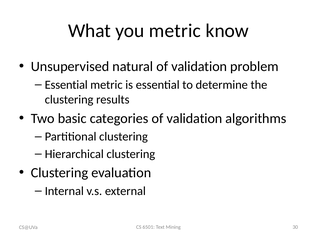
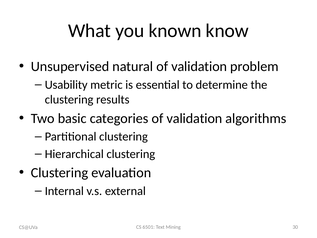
you metric: metric -> known (175, 31)
Essential: Essential -> Usability (66, 85)
